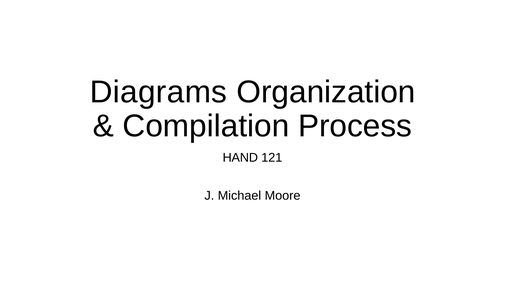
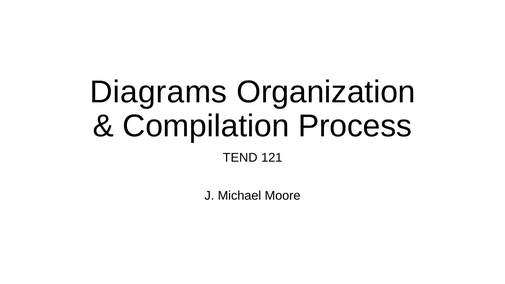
HAND: HAND -> TEND (240, 158)
